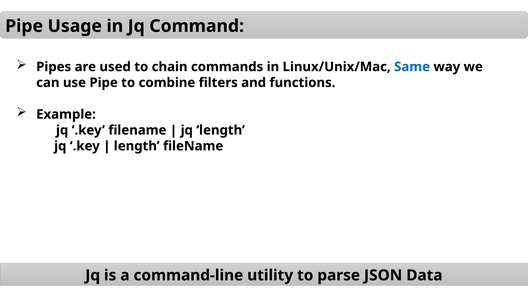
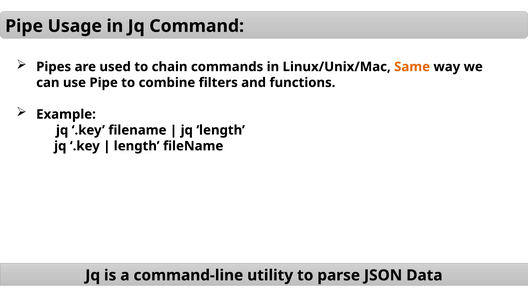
Same colour: blue -> orange (412, 67)
